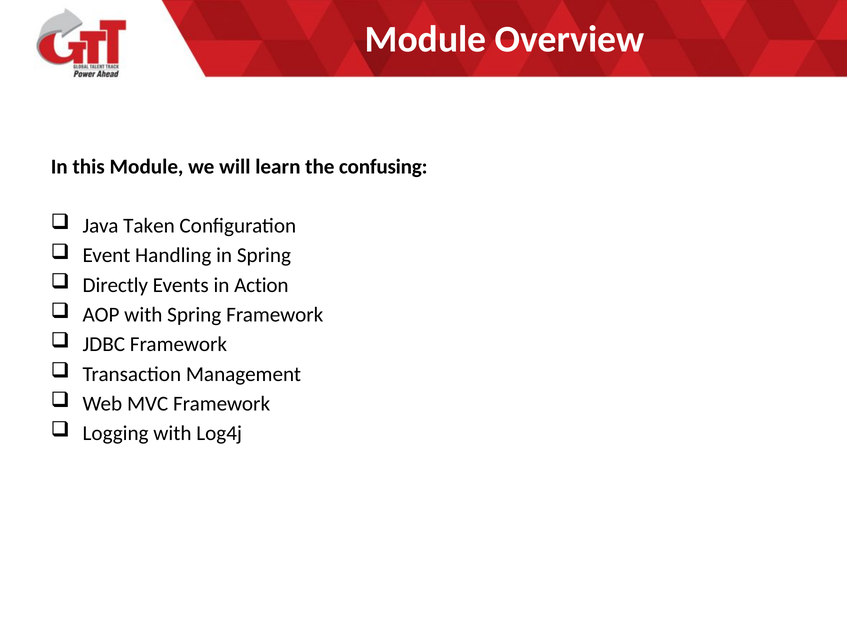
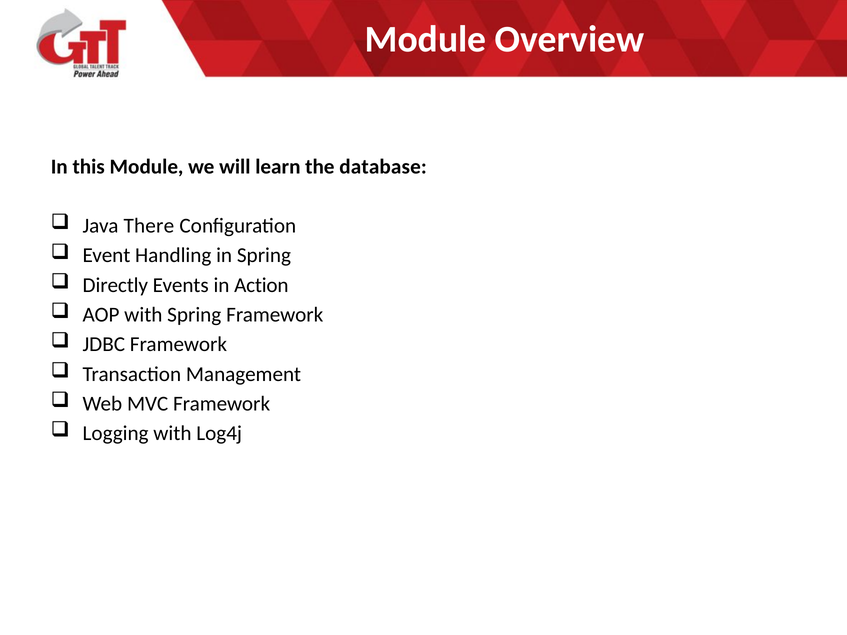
confusing: confusing -> database (383, 167)
Taken: Taken -> There (149, 226)
